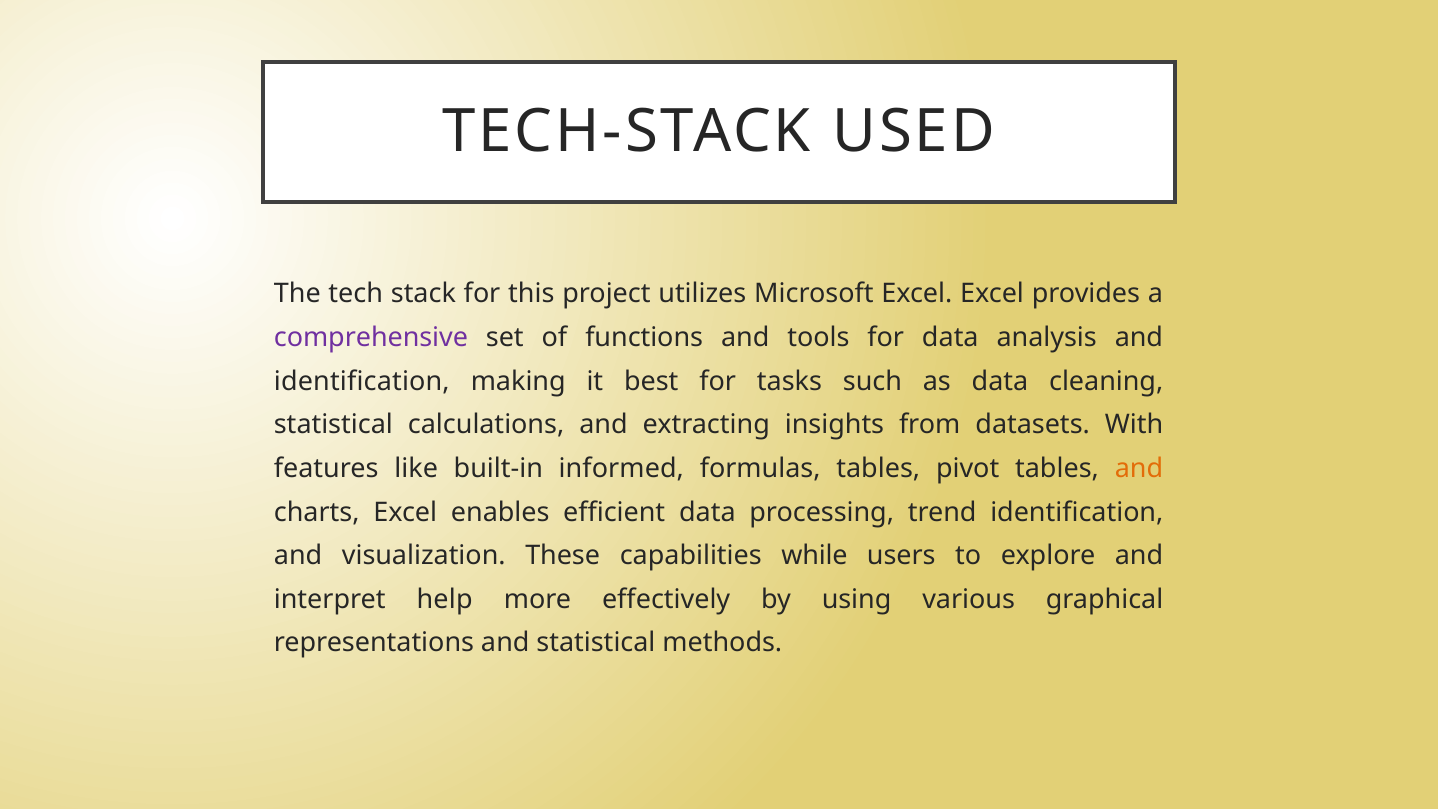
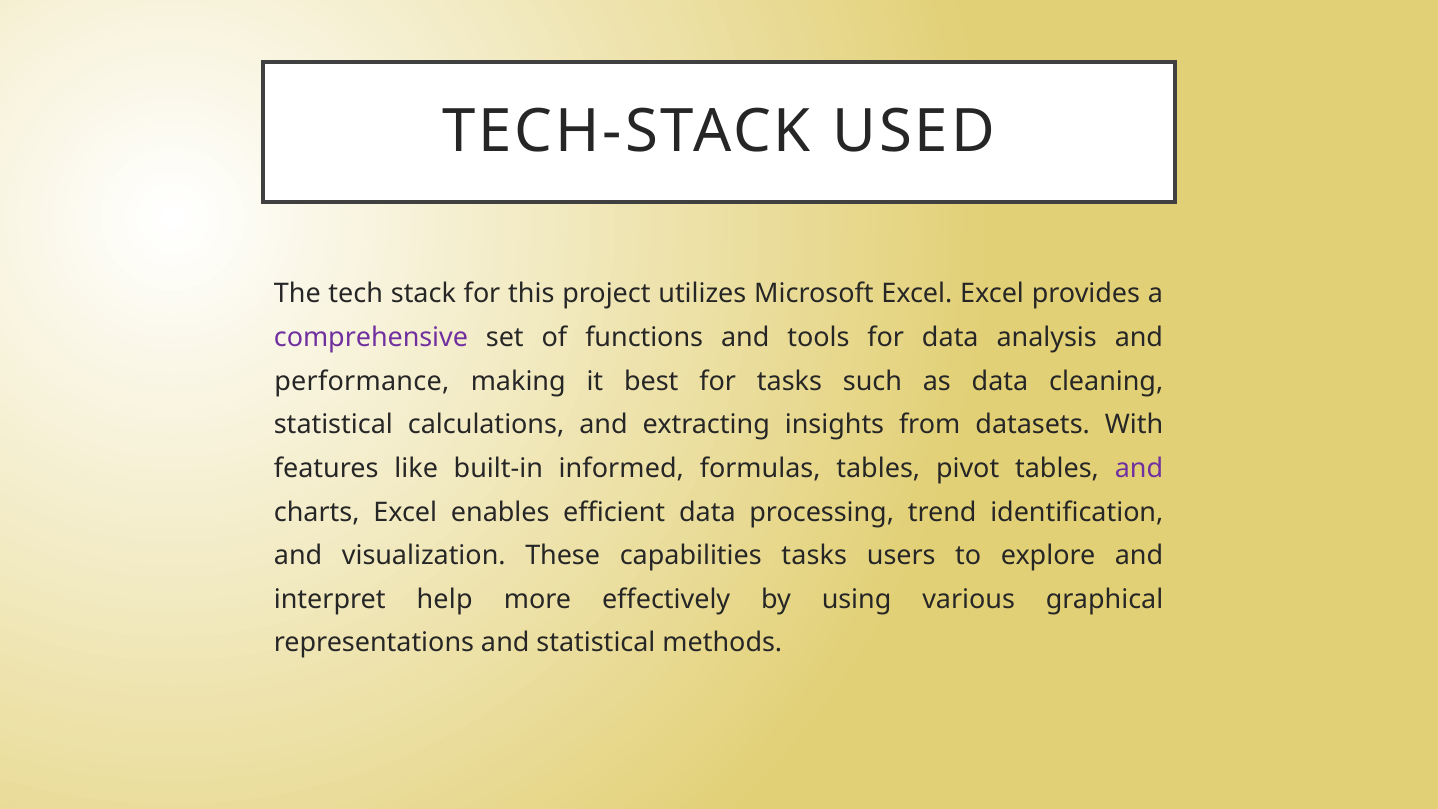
identification: identification -> performance (362, 381)
and colour: orange -> purple (1139, 468)
capabilities while: while -> tasks (814, 556)
